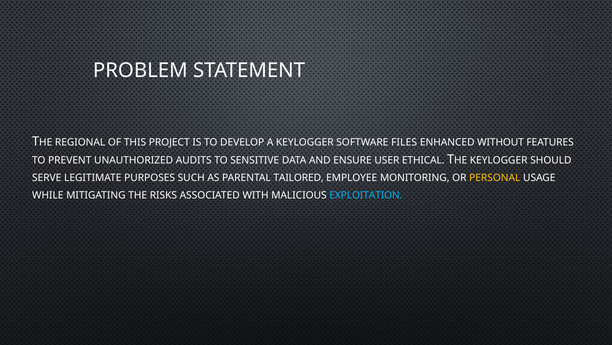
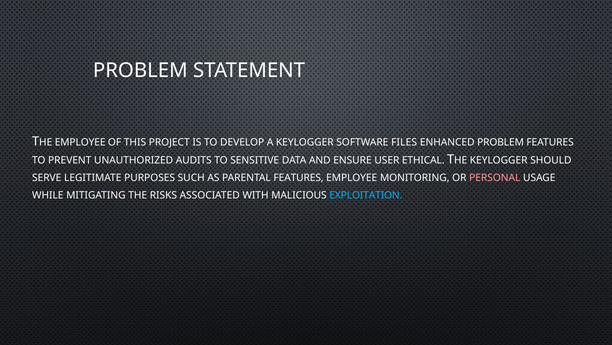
THE REGIONAL: REGIONAL -> EMPLOYEE (80, 142)
ENHANCED WITHOUT: WITHOUT -> PROBLEM (501, 142)
PARENTAL TAILORED: TAILORED -> FEATURES (299, 177)
PERSONAL colour: yellow -> pink (495, 177)
